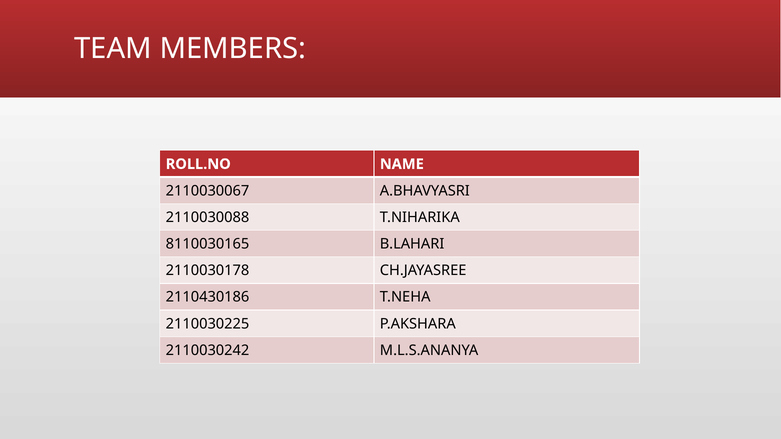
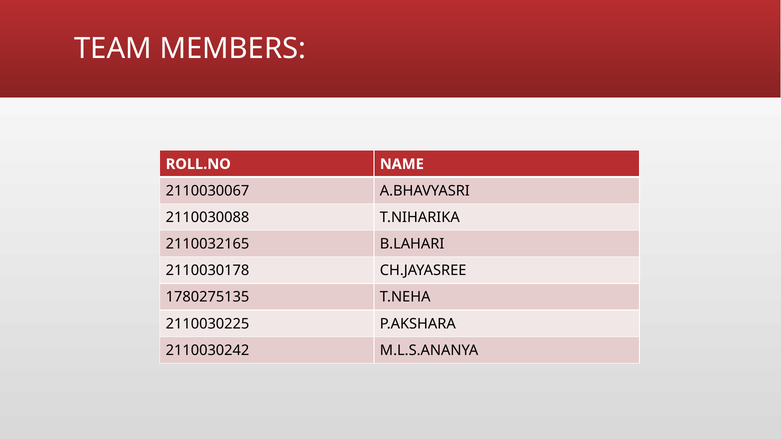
8110030165: 8110030165 -> 2110032165 (208, 244)
2110430186: 2110430186 -> 1780275135 (208, 297)
